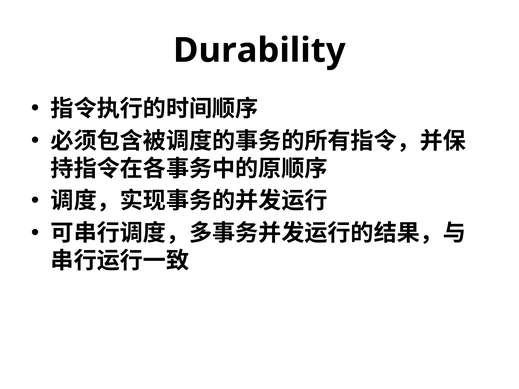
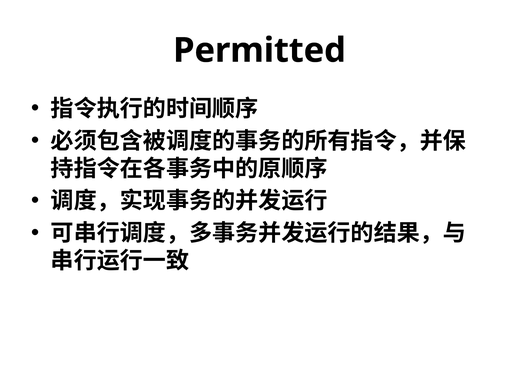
Durability: Durability -> Permitted (260, 50)
